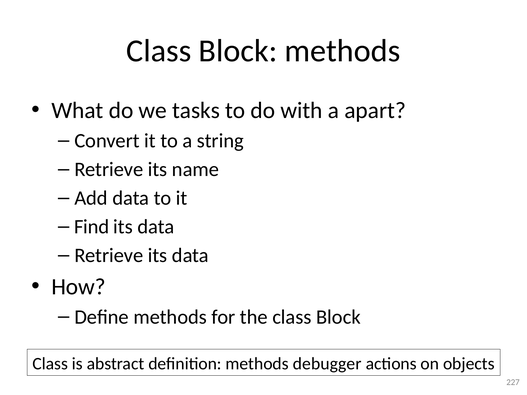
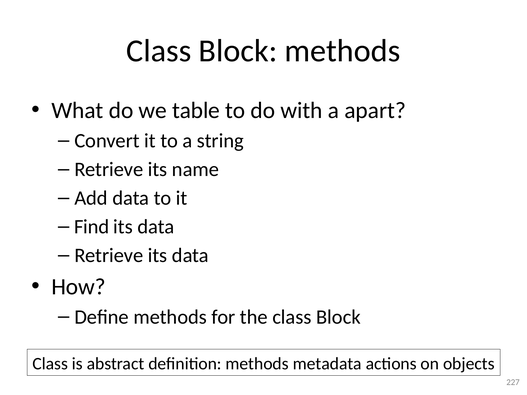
tasks: tasks -> table (196, 111)
debugger: debugger -> metadata (327, 364)
